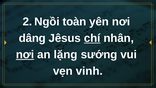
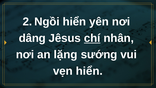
toàn: toàn -> hiển (74, 22)
nơi underline: present -> none (25, 54)
vẹn vinh: vinh -> hiển (89, 71)
